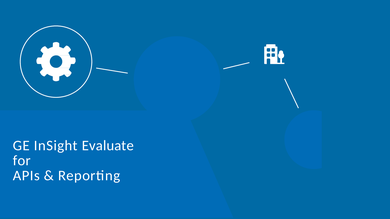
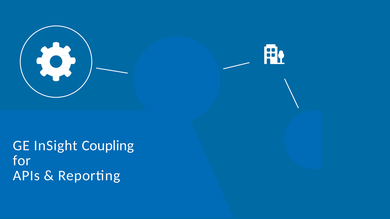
Evaluate: Evaluate -> Coupling (108, 146)
